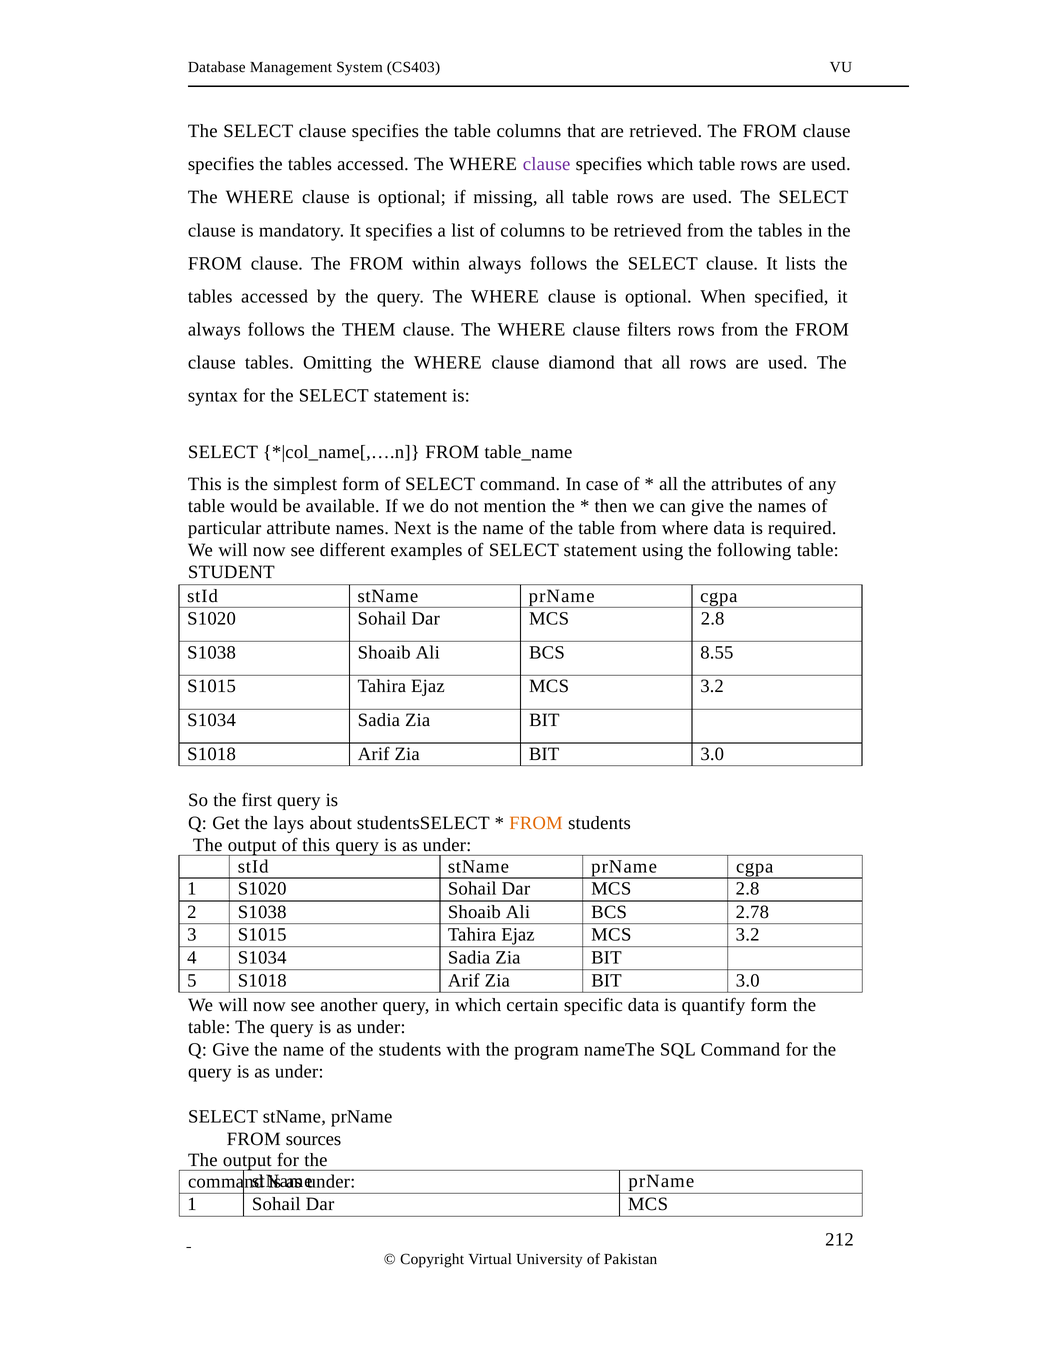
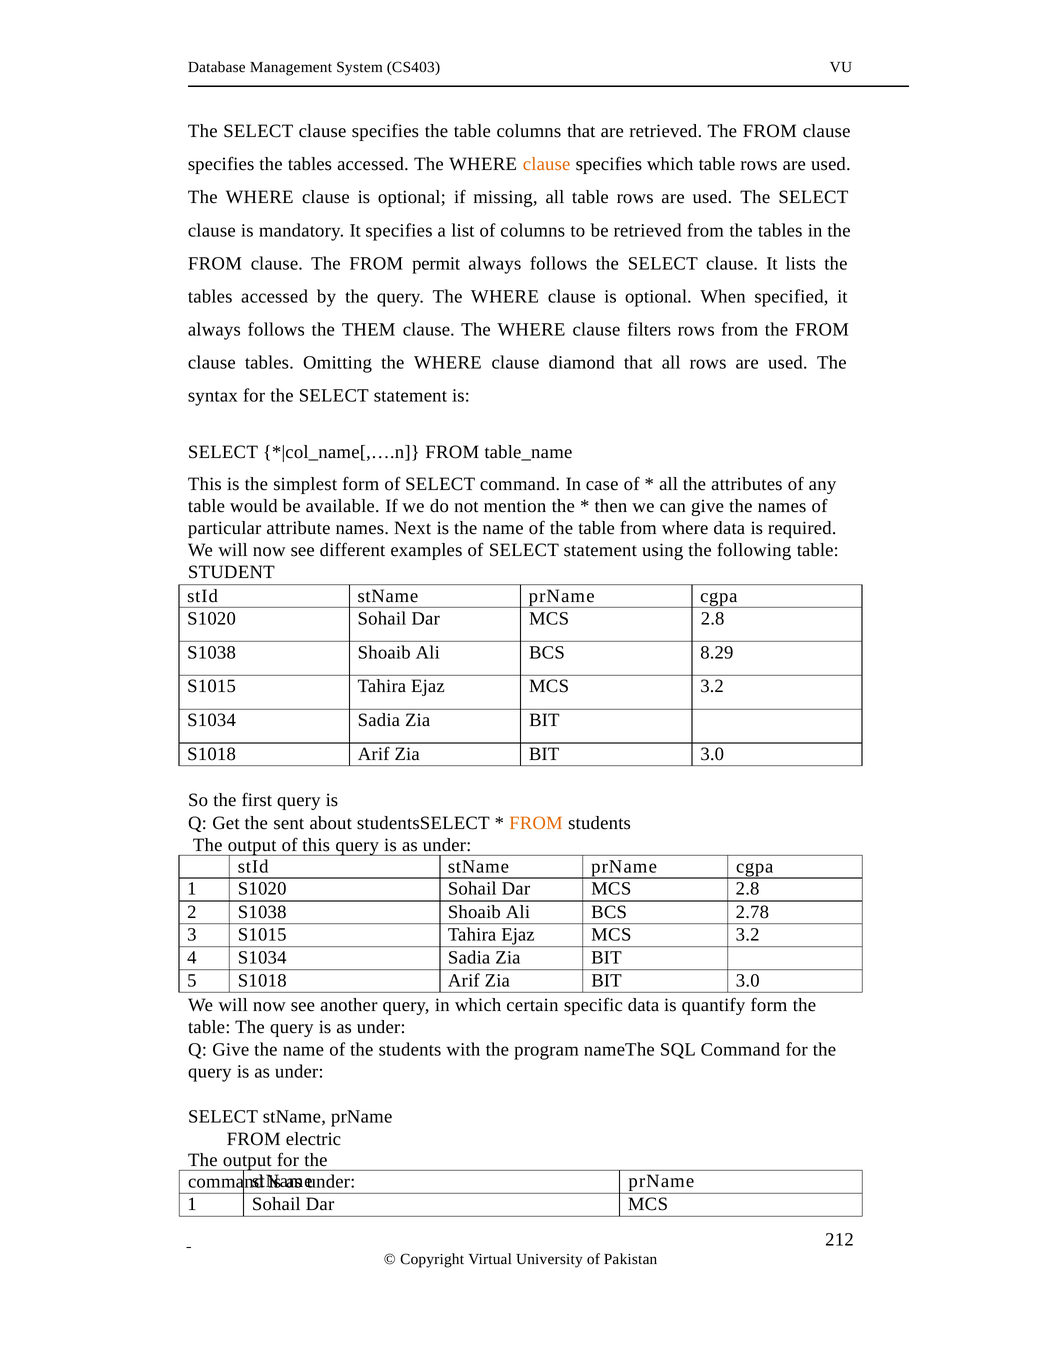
clause colour: purple -> orange (547, 164)
within: within -> permit (436, 263)
8.55: 8.55 -> 8.29 (717, 652)
lays: lays -> sent (289, 823)
sources: sources -> electric (313, 1139)
